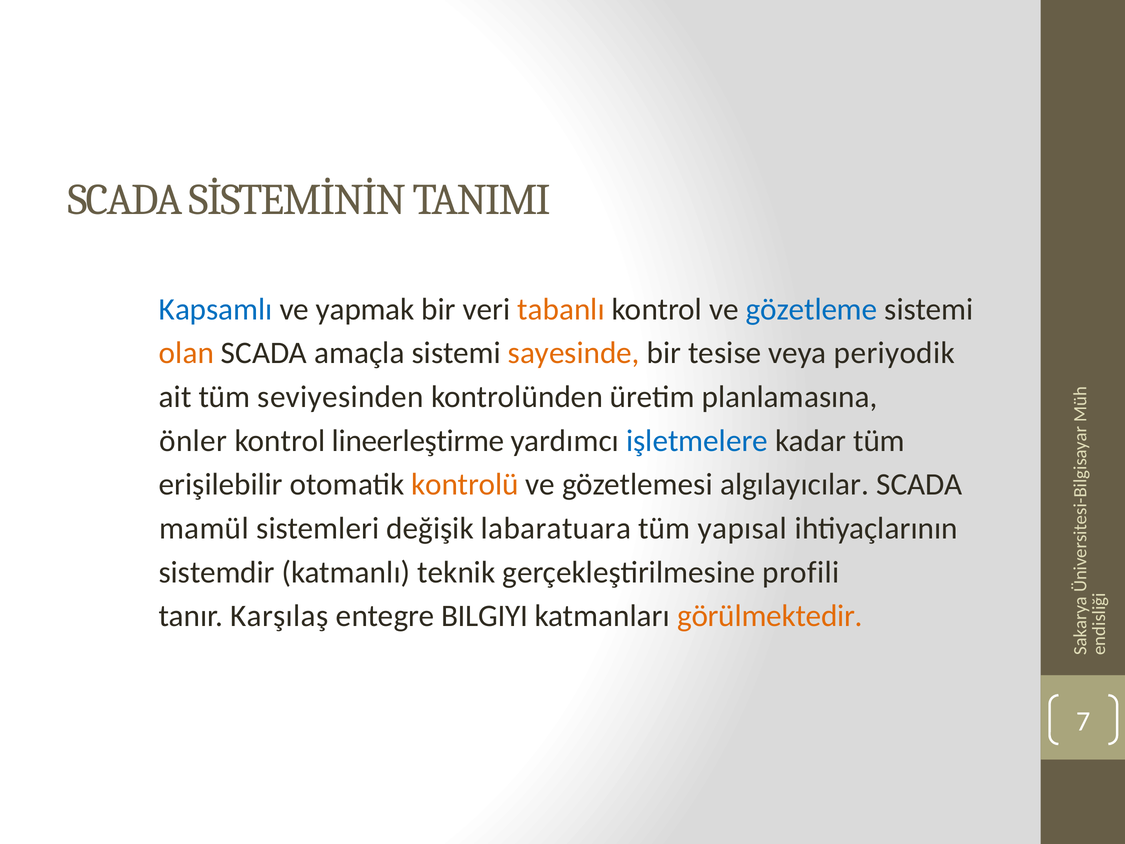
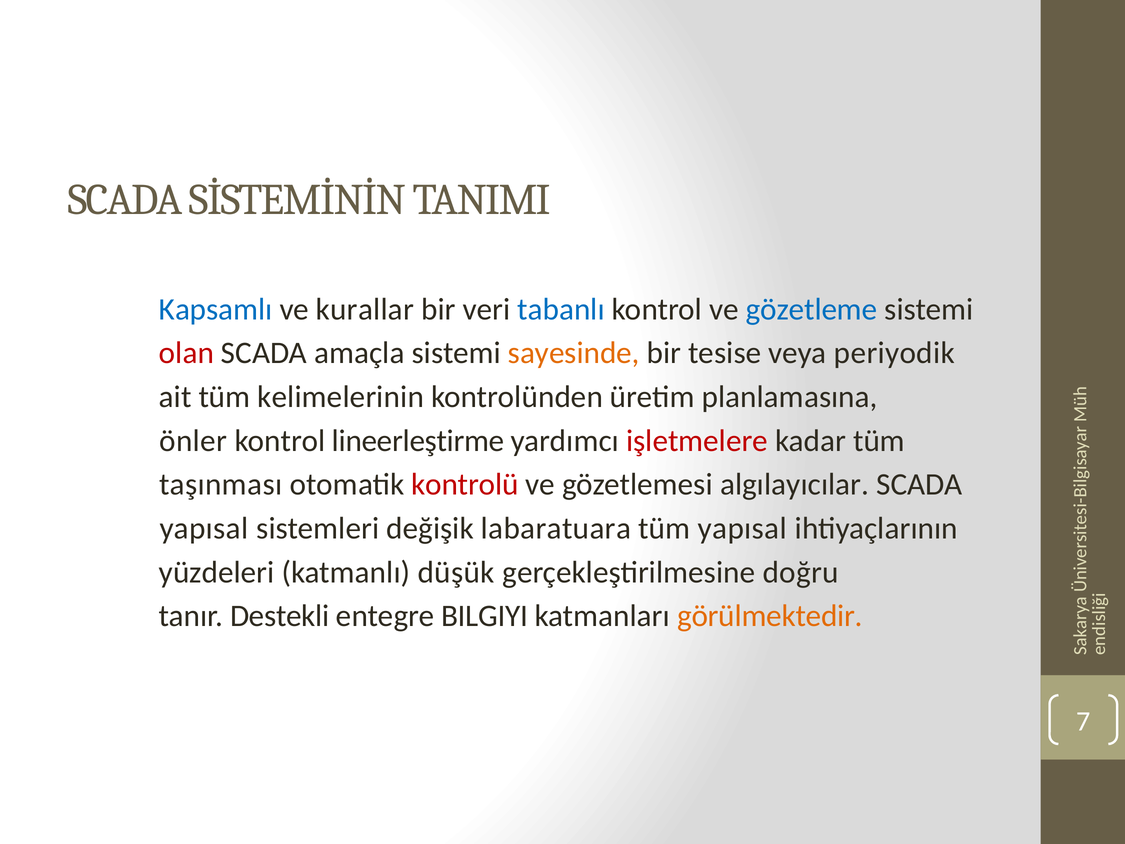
yapmak: yapmak -> kurallar (365, 309)
tabanlı colour: orange -> blue (561, 309)
olan colour: orange -> red (186, 353)
seviyesinden: seviyesinden -> kelimelerinin (341, 397)
işletmelere colour: blue -> red (697, 441)
erişilebilir: erişilebilir -> taşınması (221, 484)
kontrolü colour: orange -> red (465, 484)
mamül: mamül -> yapısal (204, 528)
sistemdir: sistemdir -> yüzdeleri (217, 572)
teknik: teknik -> düşük (456, 572)
profili: profili -> doğru (801, 572)
Karşılaş: Karşılaş -> Destekli (280, 616)
